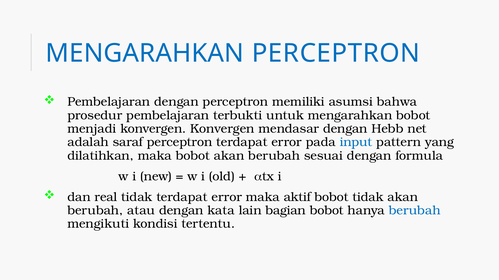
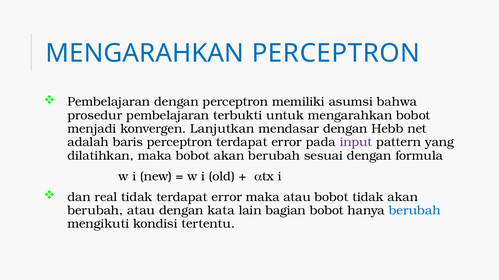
konvergen Konvergen: Konvergen -> Lanjutkan (222, 129)
saraf: saraf -> baris (128, 143)
input colour: blue -> purple (356, 143)
maka aktif: aktif -> atau (297, 197)
